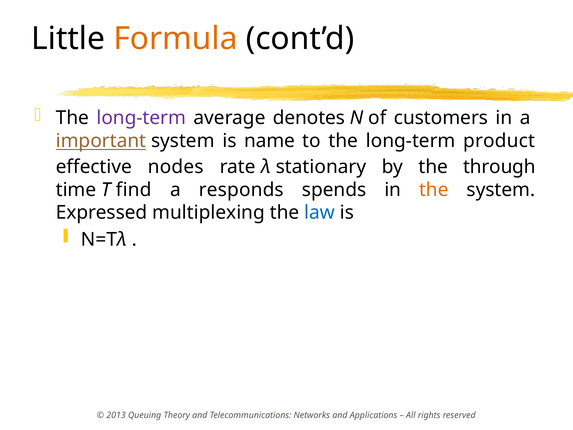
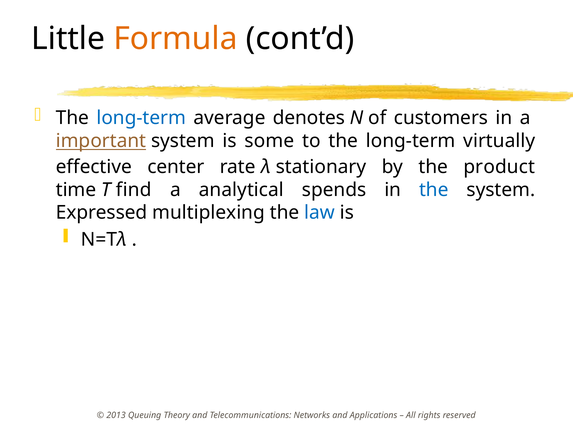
long-term colour: purple -> blue (141, 118)
name: name -> some (269, 141)
product: product -> virtually (499, 141)
nodes: nodes -> center (176, 167)
through: through -> product (499, 167)
responds: responds -> analytical (241, 190)
the colour: orange -> blue (434, 190)
